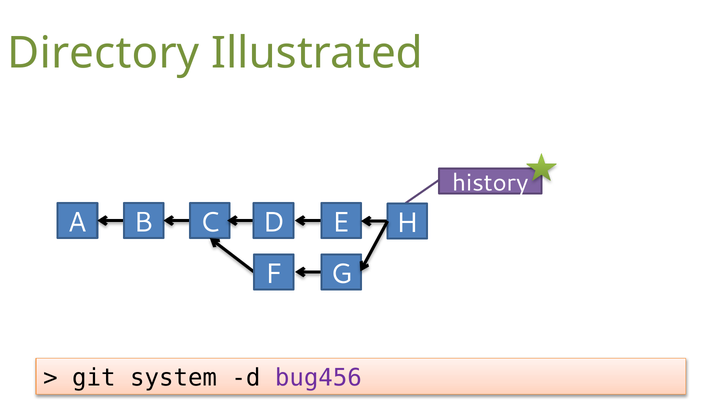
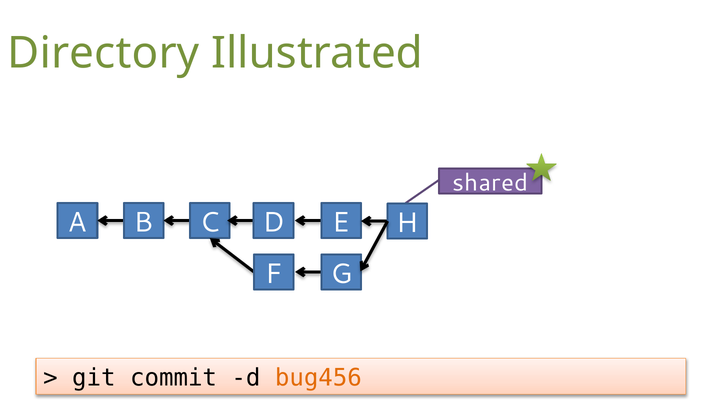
history: history -> shared (490, 183)
system: system -> commit (174, 378)
bug456 colour: purple -> orange (318, 378)
